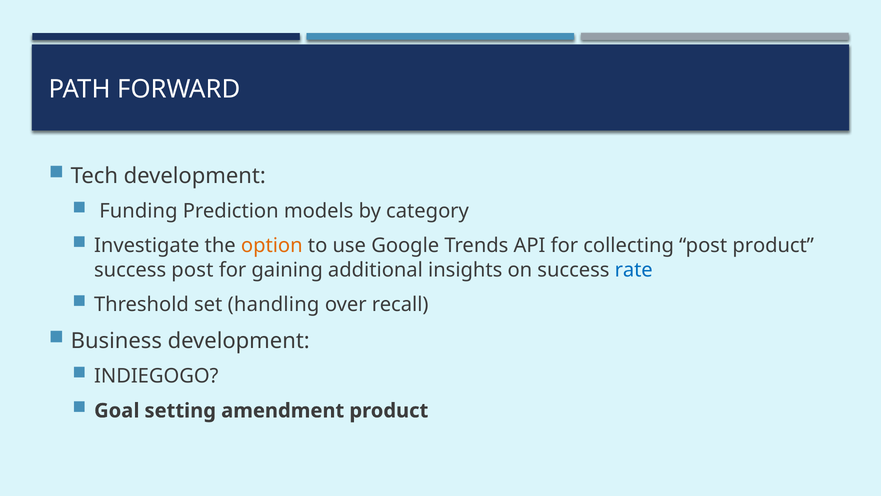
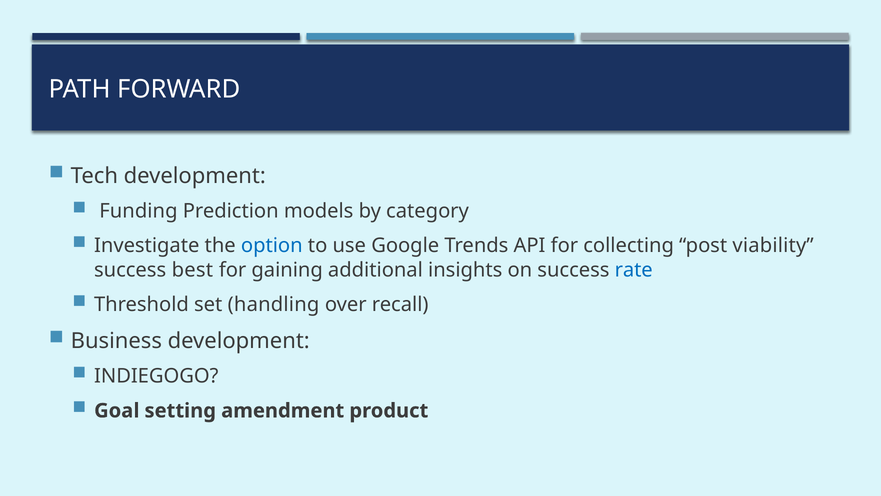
option colour: orange -> blue (272, 246)
post product: product -> viability (773, 246)
success post: post -> best (192, 270)
